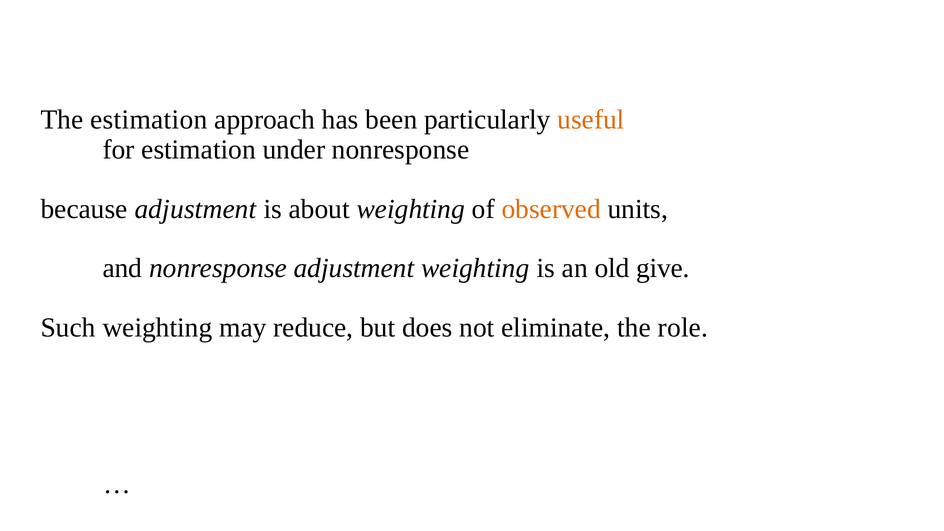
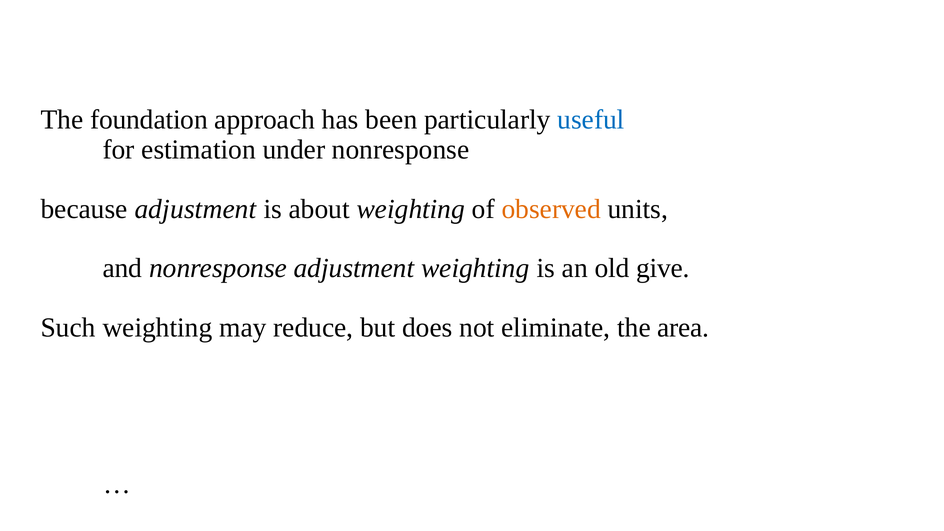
The estimation: estimation -> foundation (149, 120)
useful colour: orange -> blue (591, 120)
role: role -> area (683, 328)
